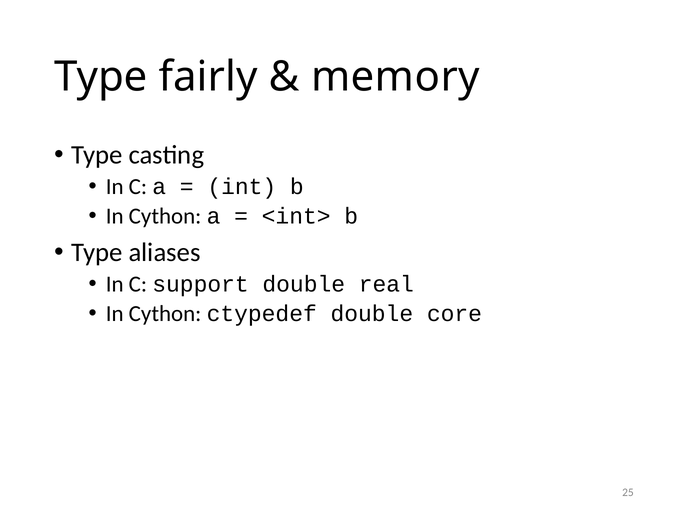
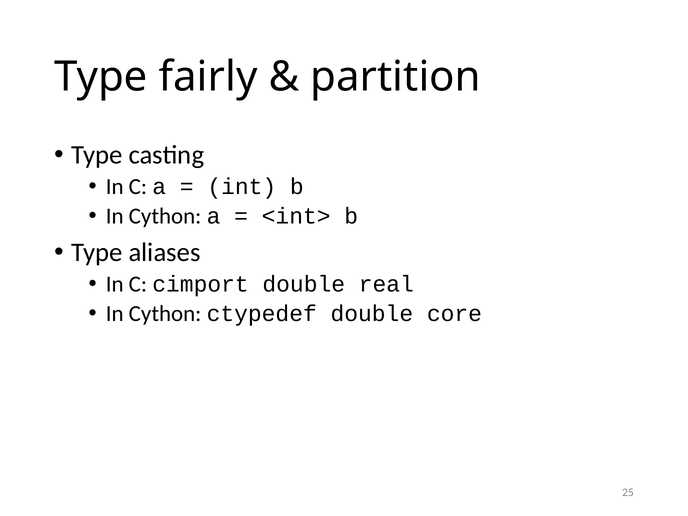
memory: memory -> partition (396, 77)
support: support -> cimport (201, 284)
